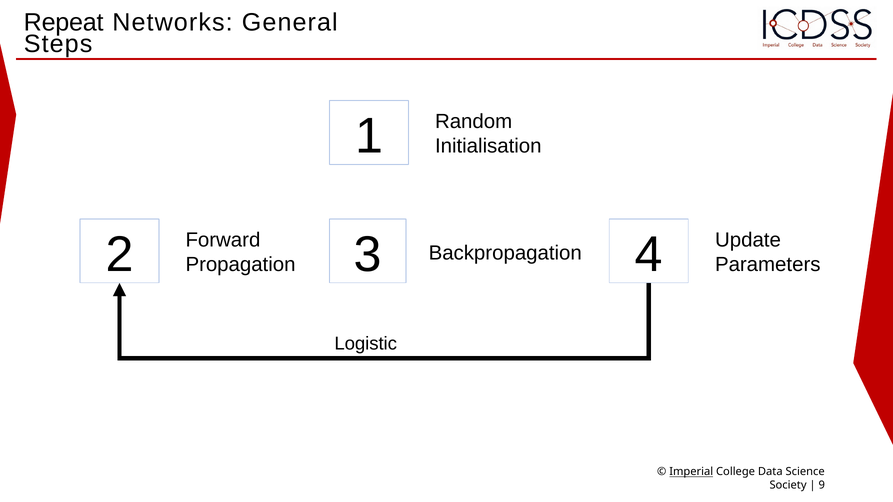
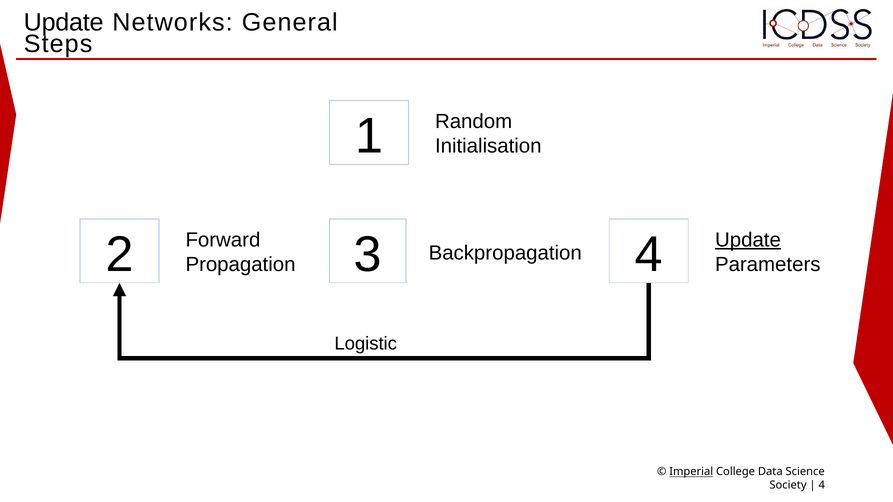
Repeat: Repeat -> Update (64, 22)
Update underline: none -> present (748, 240)
9: 9 -> 4 (822, 485)
